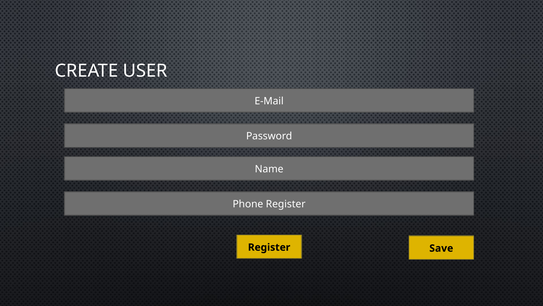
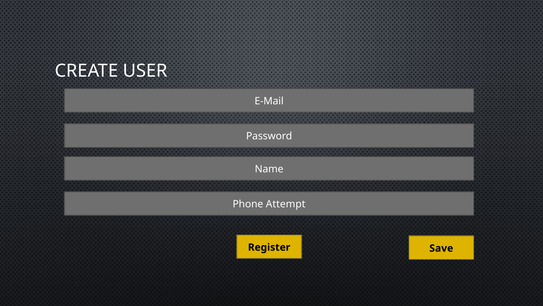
Phone Register: Register -> Attempt (286, 204)
